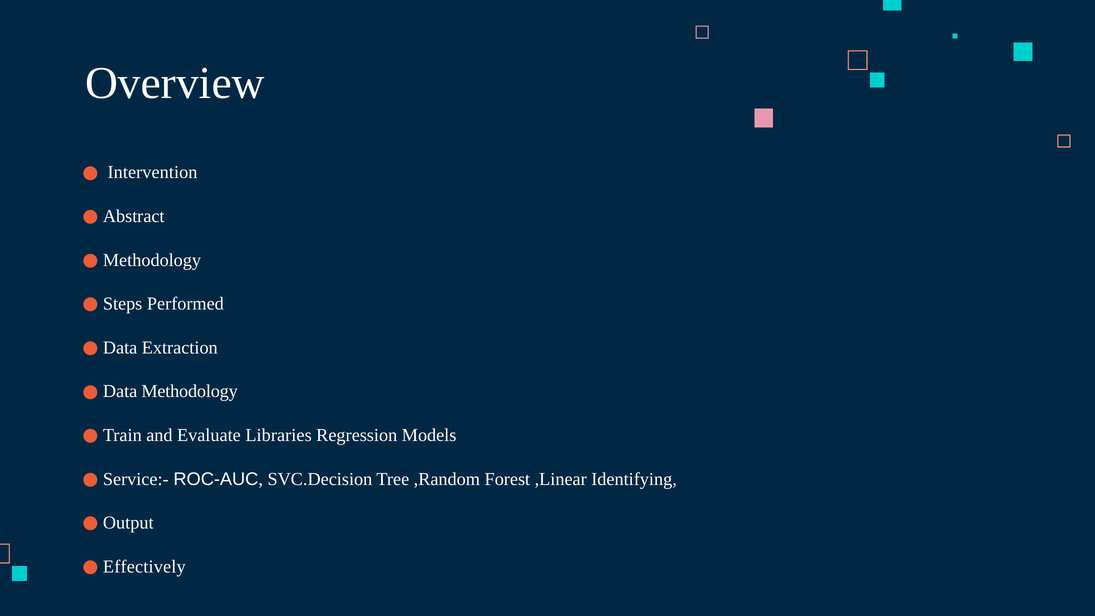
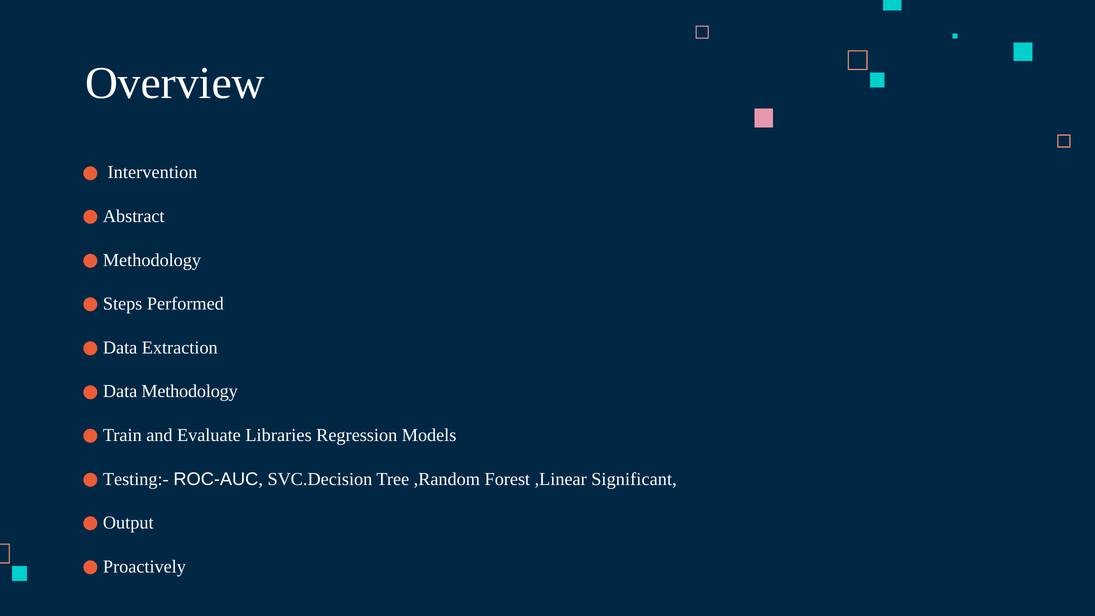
Service:-: Service:- -> Testing:- (136, 479)
Identifying: Identifying -> Significant (634, 479)
Effectively: Effectively -> Proactively (144, 567)
